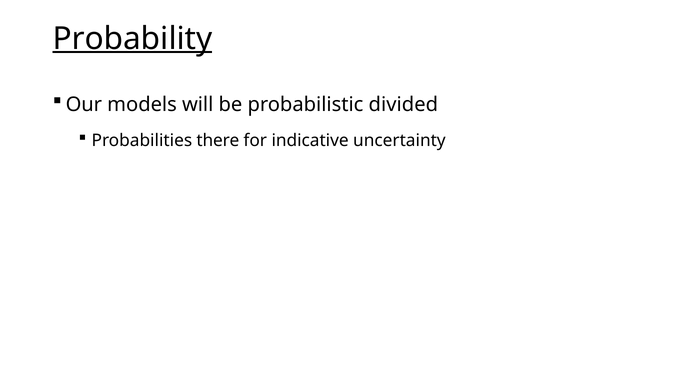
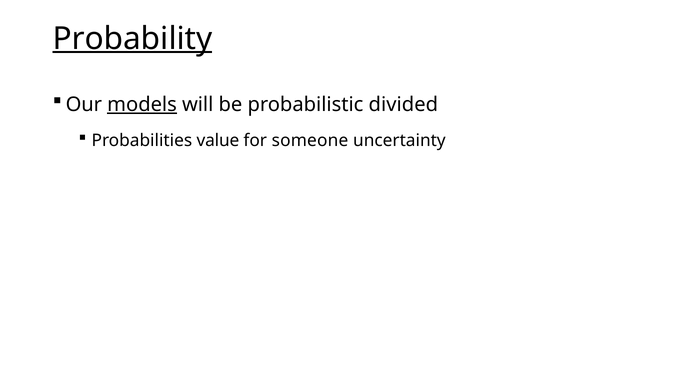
models underline: none -> present (142, 104)
there: there -> value (218, 141)
indicative: indicative -> someone (310, 141)
